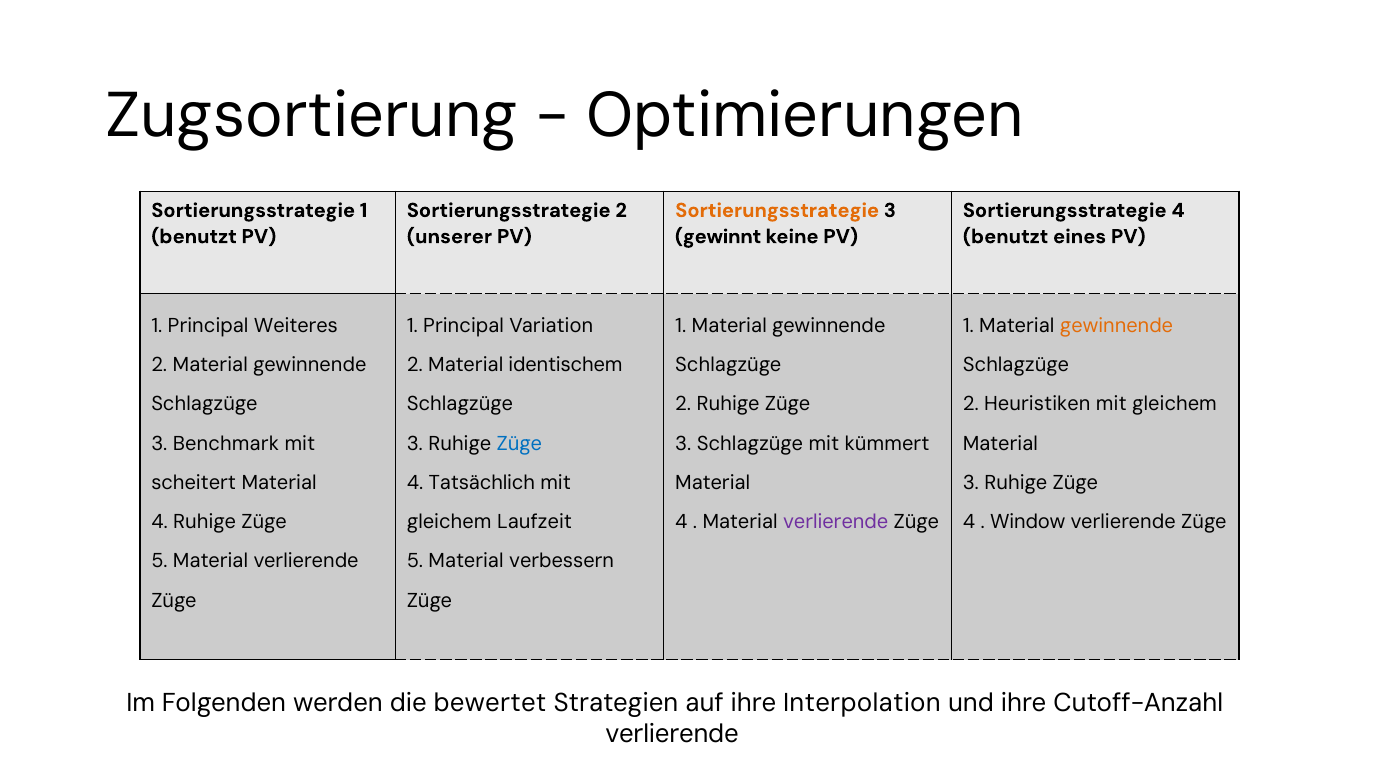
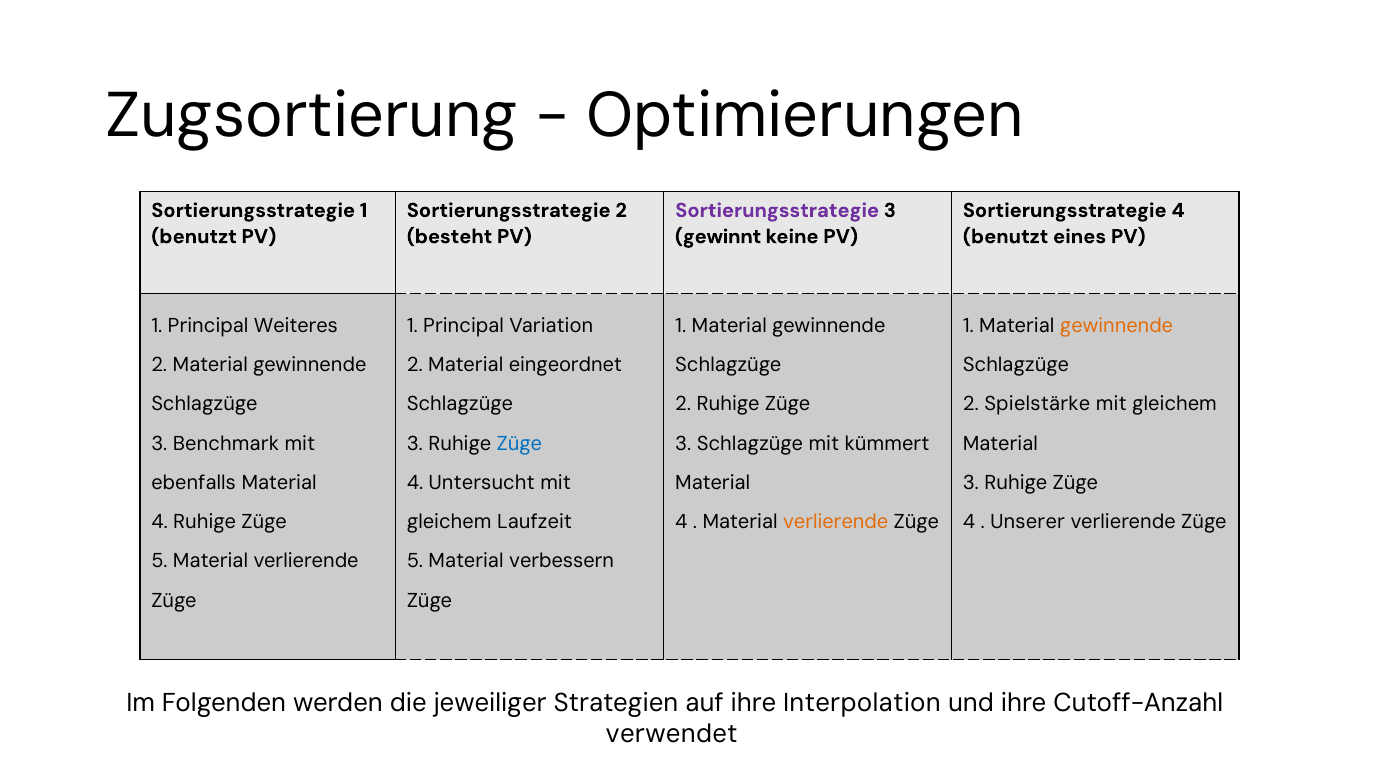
Sortierungsstrategie colour: orange -> purple (777, 210)
unserer: unserer -> besteht (450, 236)
identischem: identischem -> eingeordnet (565, 365)
Heuristiken: Heuristiken -> Spielstärke (1037, 404)
scheitert: scheitert -> ebenfalls (194, 483)
Tatsächlich: Tatsächlich -> Untersucht (482, 483)
verlierende colour: purple -> orange (836, 522)
Window: Window -> Unserer (1028, 522)
bewertet: bewertet -> jeweiliger (490, 703)
verlierende: verlierende -> verwendet (672, 734)
